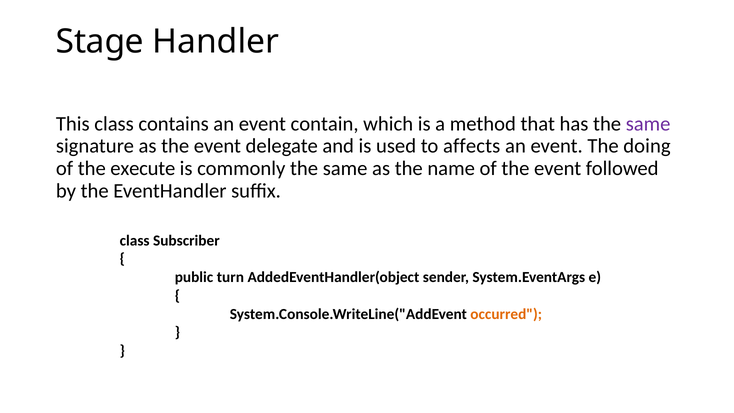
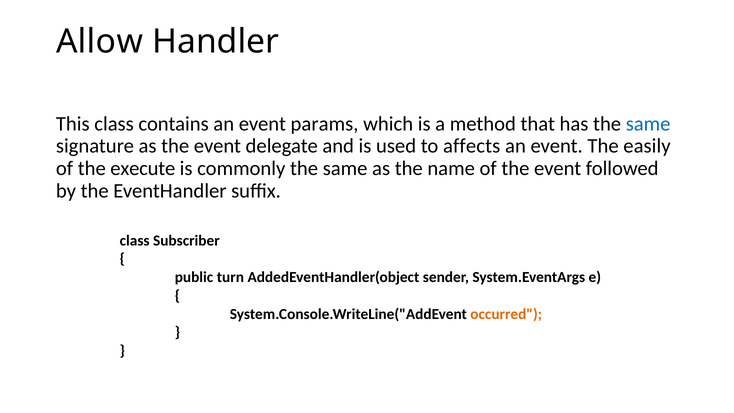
Stage: Stage -> Allow (100, 41)
contain: contain -> params (325, 124)
same colour: purple -> blue (648, 124)
doing: doing -> easily (647, 146)
